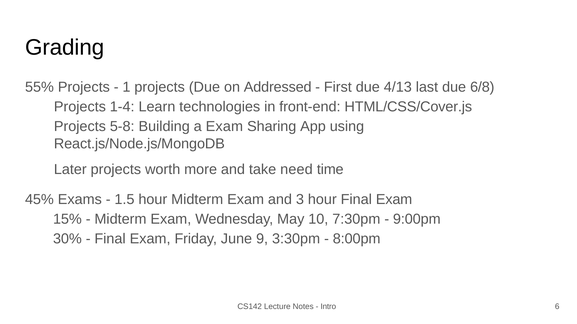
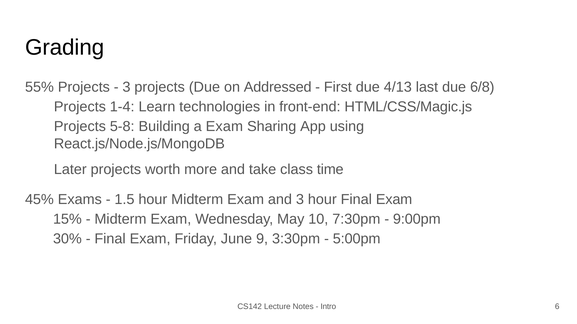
1: 1 -> 3 (126, 87)
HTML/CSS/Cover.js: HTML/CSS/Cover.js -> HTML/CSS/Magic.js (408, 107)
need: need -> class (297, 170)
8:00pm: 8:00pm -> 5:00pm (357, 239)
